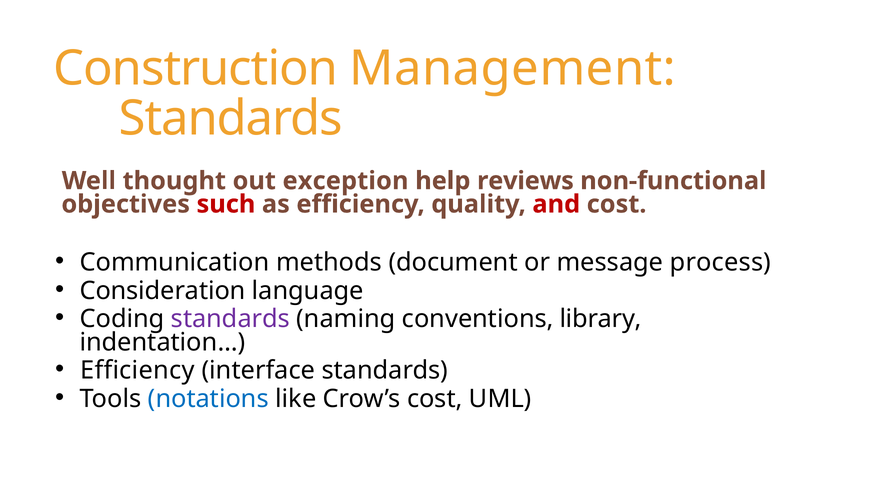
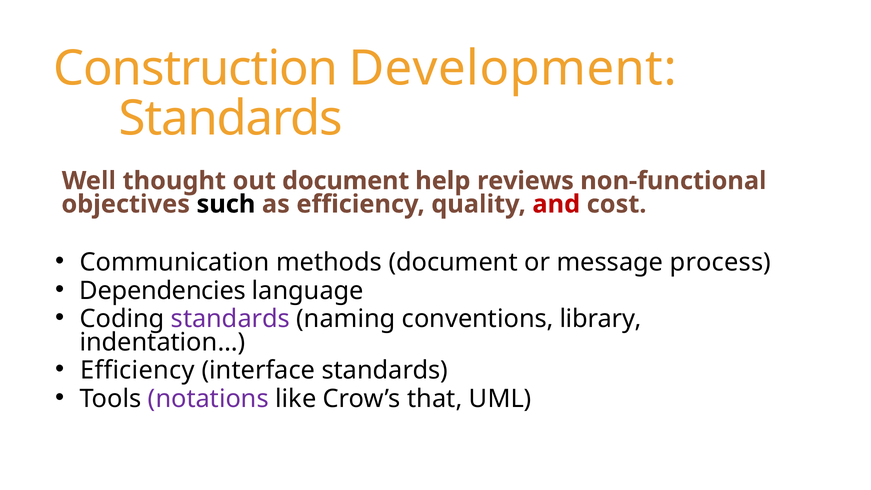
Management: Management -> Development (513, 69)
out exception: exception -> document (346, 181)
such colour: red -> black (226, 204)
Consideration: Consideration -> Dependencies (163, 291)
notations colour: blue -> purple (208, 399)
Crow’s cost: cost -> that (435, 399)
